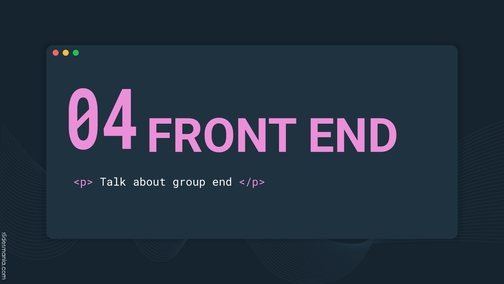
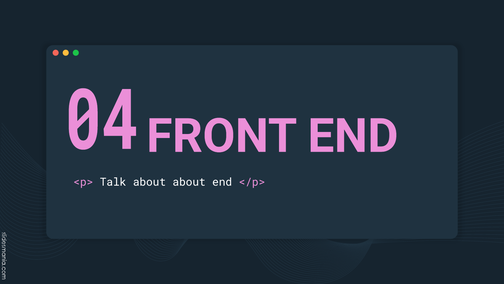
about group: group -> about (189, 182)
